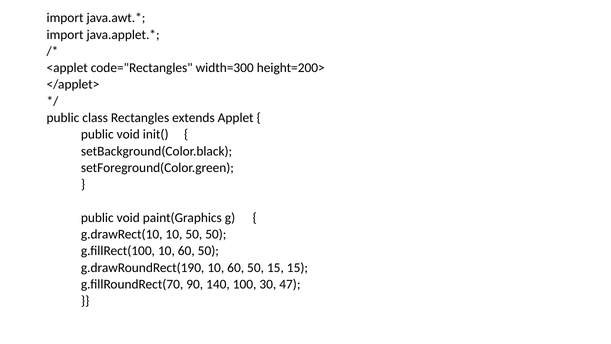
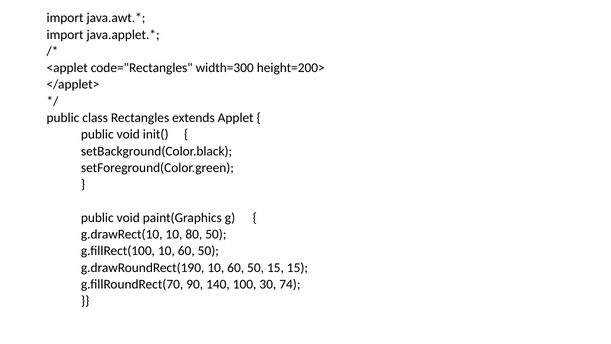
10 50: 50 -> 80 (194, 234)
47: 47 -> 74 (290, 284)
